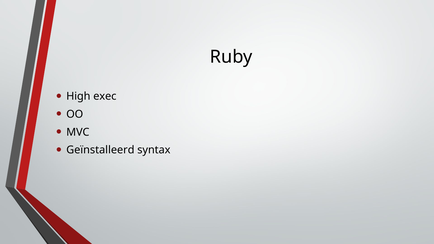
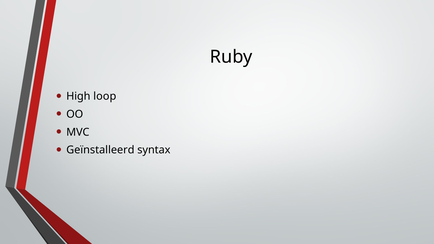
exec: exec -> loop (105, 96)
